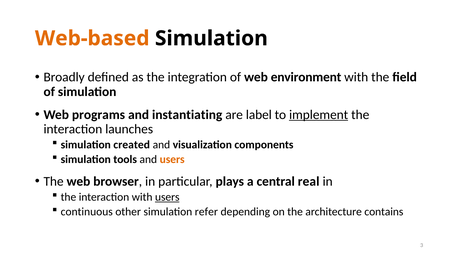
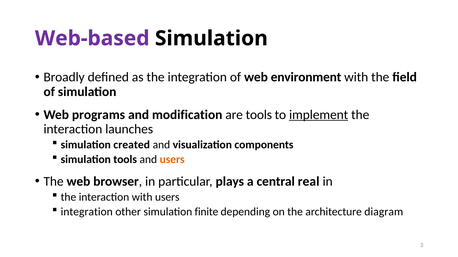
Web-based colour: orange -> purple (92, 38)
instantiating: instantiating -> modification (187, 115)
are label: label -> tools (259, 115)
users underline: present -> none (167, 198)
continuous: continuous -> integration (87, 212)
refer: refer -> finite (206, 212)
contains: contains -> diagram (384, 212)
